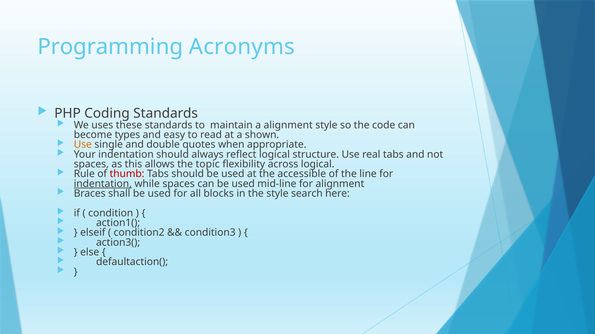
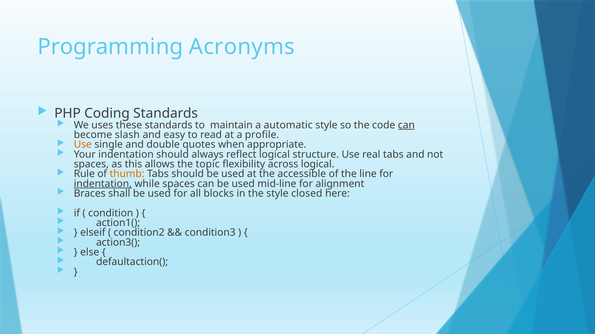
a alignment: alignment -> automatic (288, 125)
can underline: none -> present (406, 125)
types: types -> slash (127, 135)
shown: shown -> profile (262, 135)
thumb colour: red -> orange (127, 174)
search: search -> closed (307, 194)
